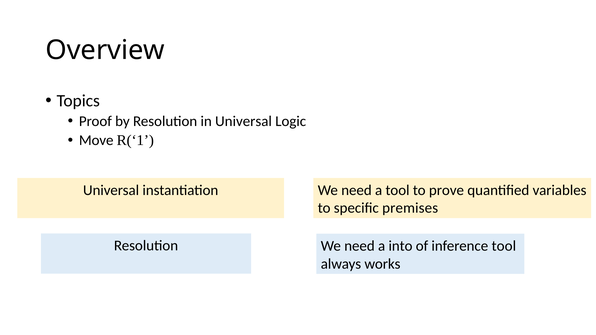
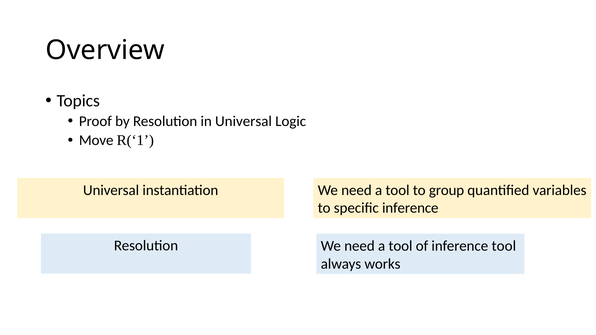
prove: prove -> group (447, 190)
specific premises: premises -> inference (410, 208)
into: into -> tool (400, 246)
